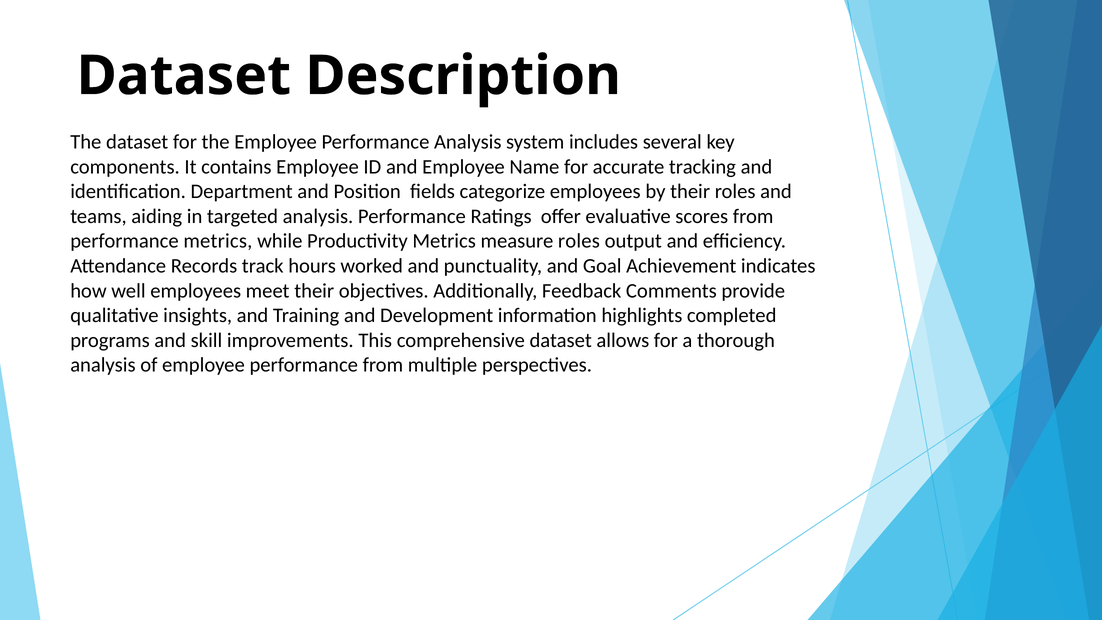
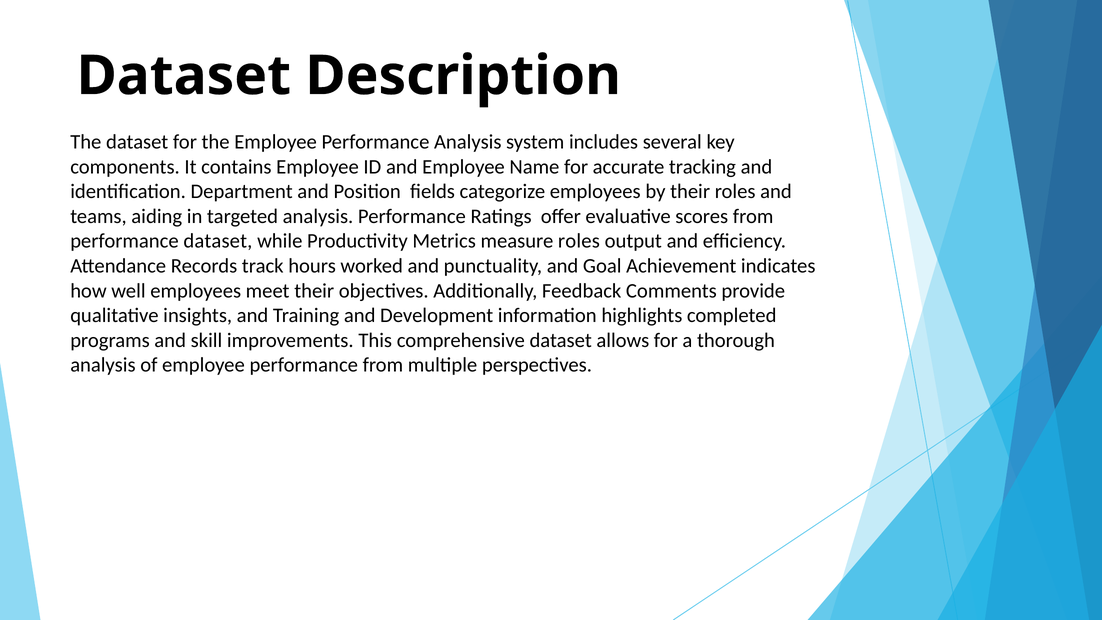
performance metrics: metrics -> dataset (218, 241)
